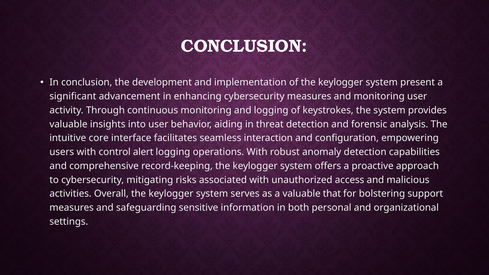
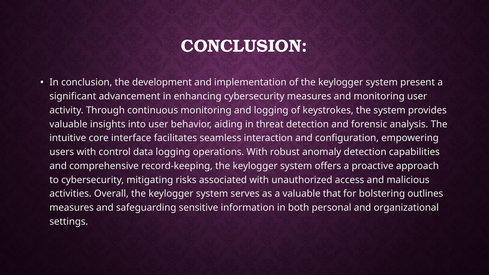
alert: alert -> data (143, 152)
support: support -> outlines (425, 194)
